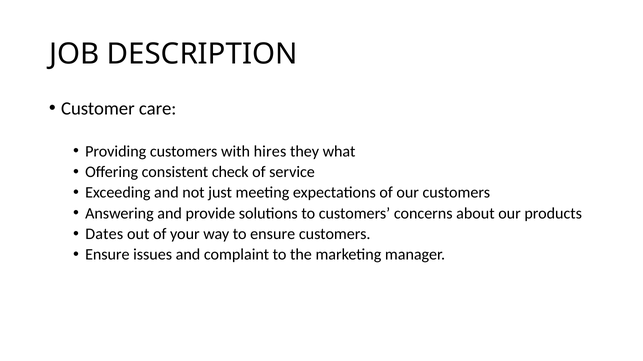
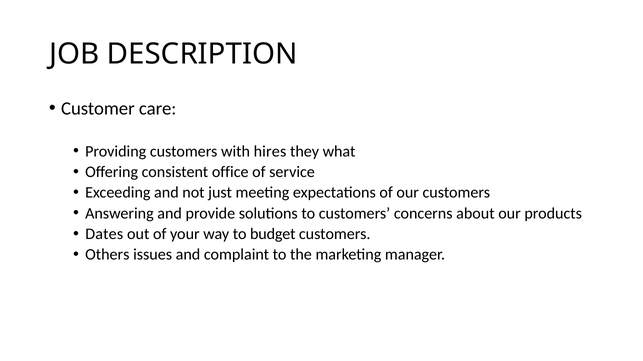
check: check -> office (230, 172)
to ensure: ensure -> budget (273, 234)
Ensure: Ensure -> Others (107, 255)
